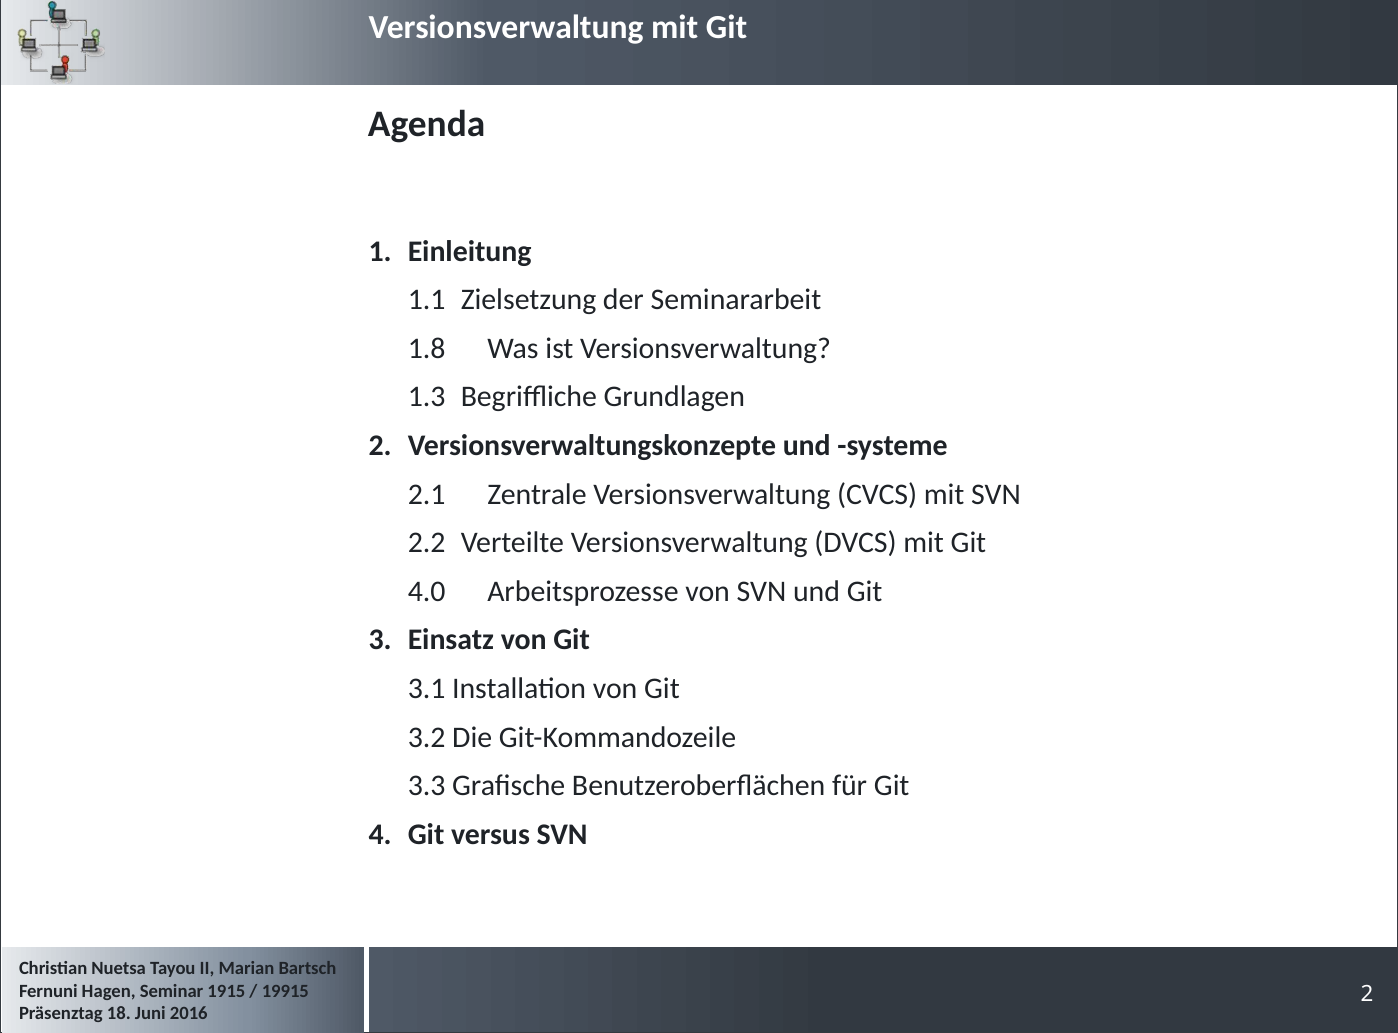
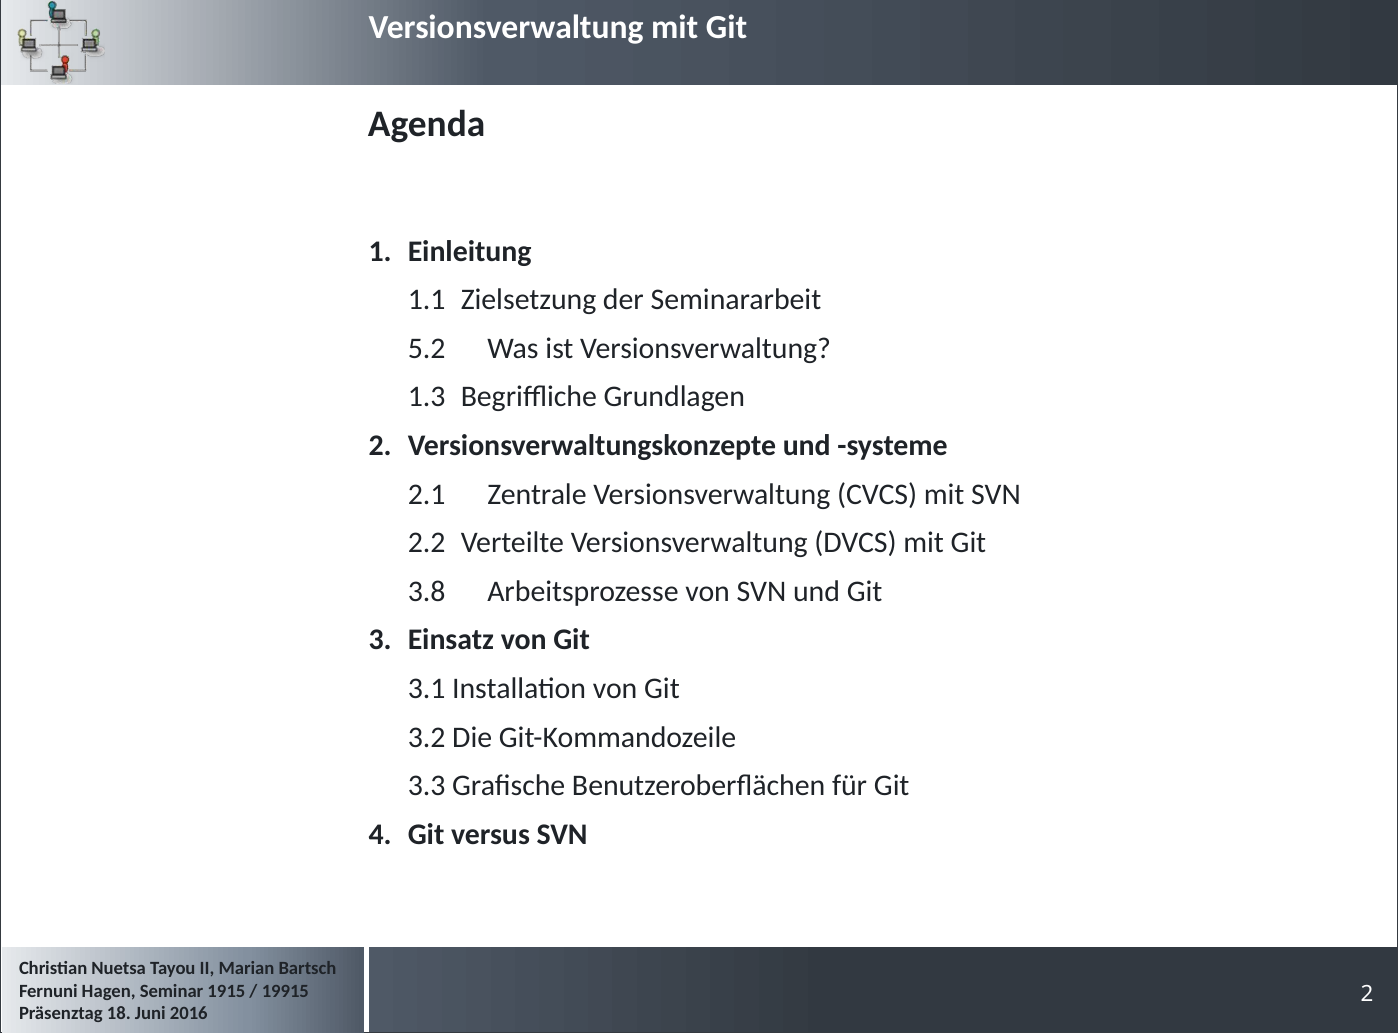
1.8: 1.8 -> 5.2 (427, 348)
4.0: 4.0 -> 3.8 (427, 592)
